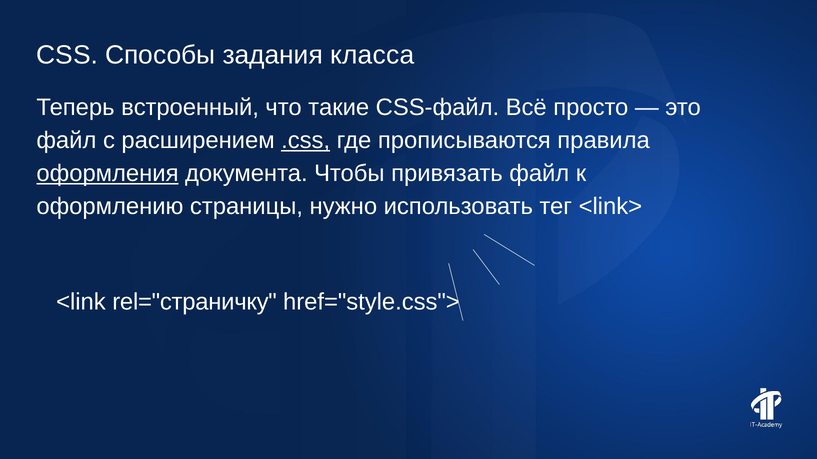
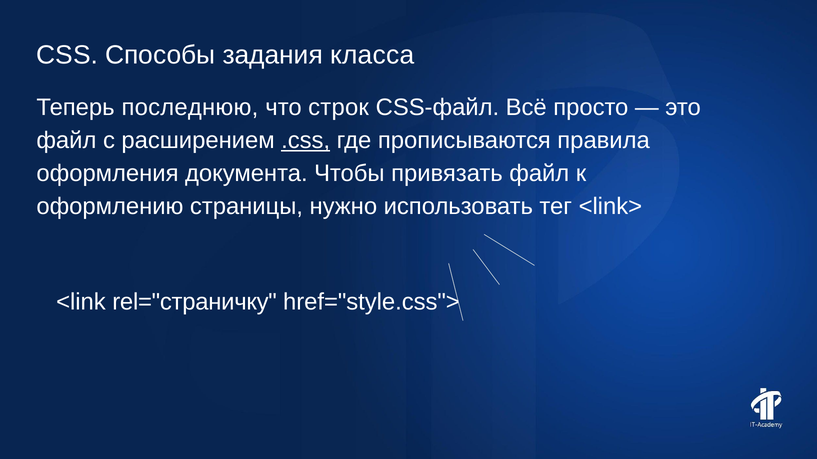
встроенный: встроенный -> последнюю (190, 108)
такие: такие -> строк (339, 108)
оформления underline: present -> none (107, 174)
